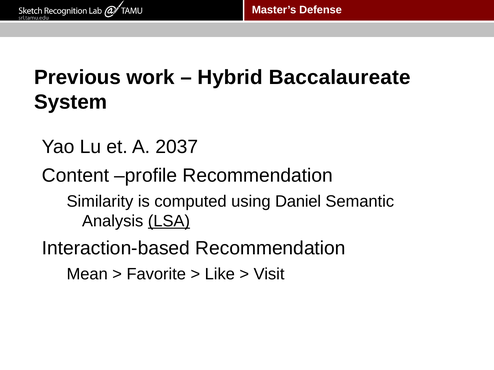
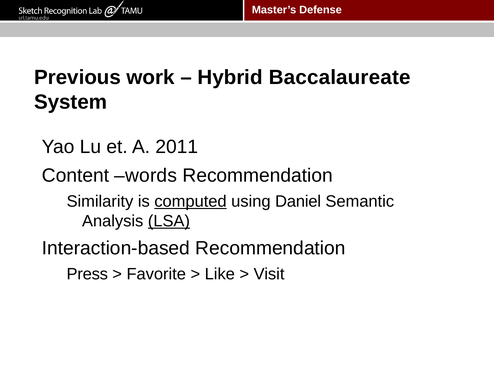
2037: 2037 -> 2011 (177, 147)
profile: profile -> words (146, 176)
computed underline: none -> present (190, 202)
Mean: Mean -> Press (87, 275)
